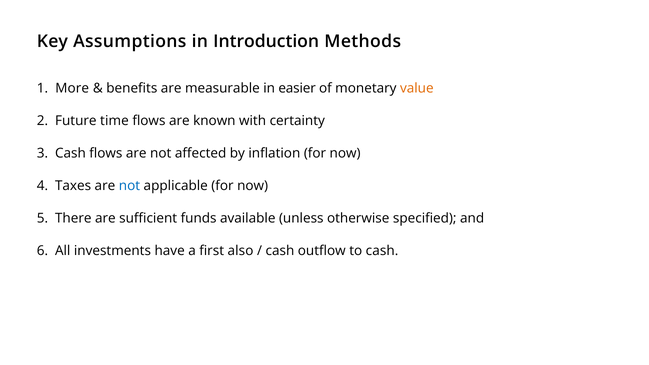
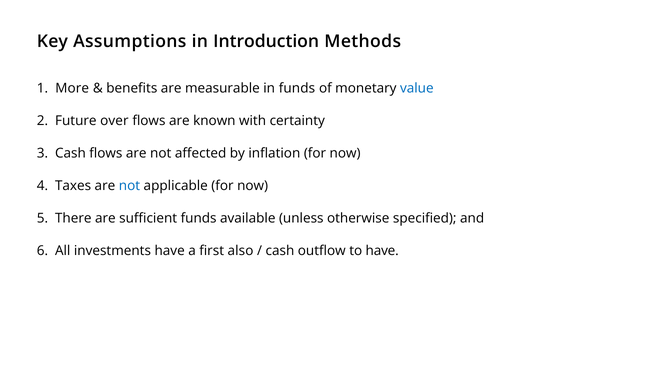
in easier: easier -> funds (297, 89)
value colour: orange -> blue (417, 89)
time: time -> over (114, 121)
to cash: cash -> have (382, 251)
